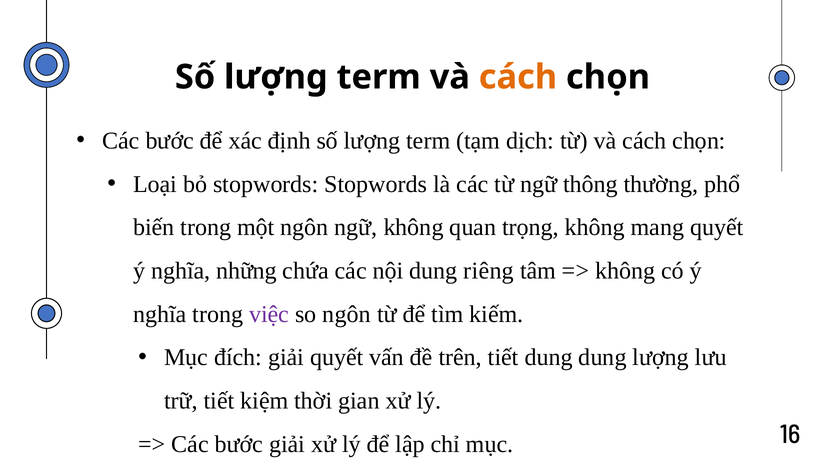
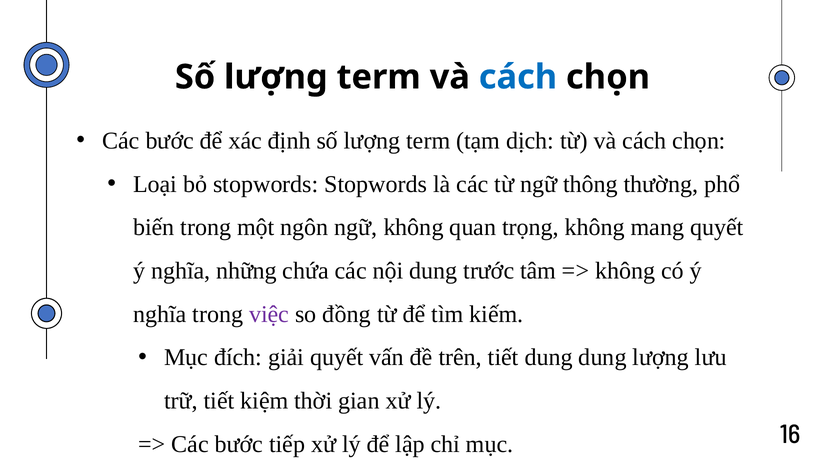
cách colour: orange -> blue (518, 77)
riêng: riêng -> trước (489, 271)
so ngôn: ngôn -> đồng (347, 314)
bước giải: giải -> tiếp (287, 444)
